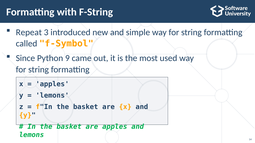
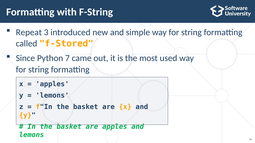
f-Symbol: f-Symbol -> f-Stored (66, 44)
9: 9 -> 7 (67, 58)
